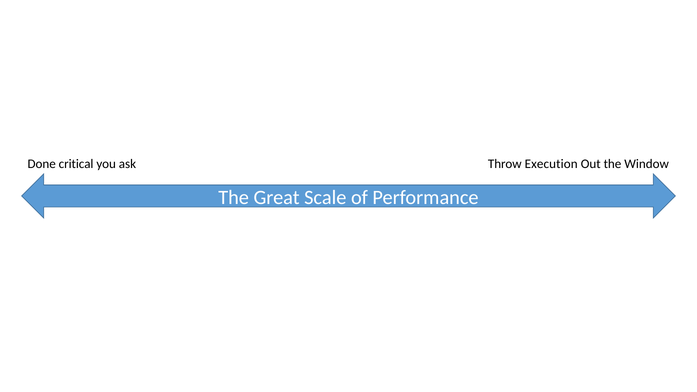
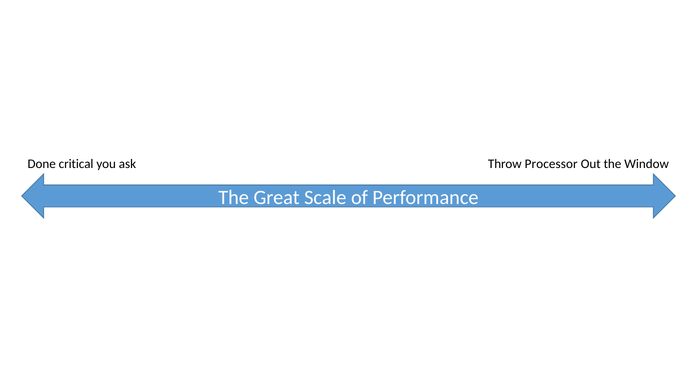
Execution: Execution -> Processor (551, 164)
